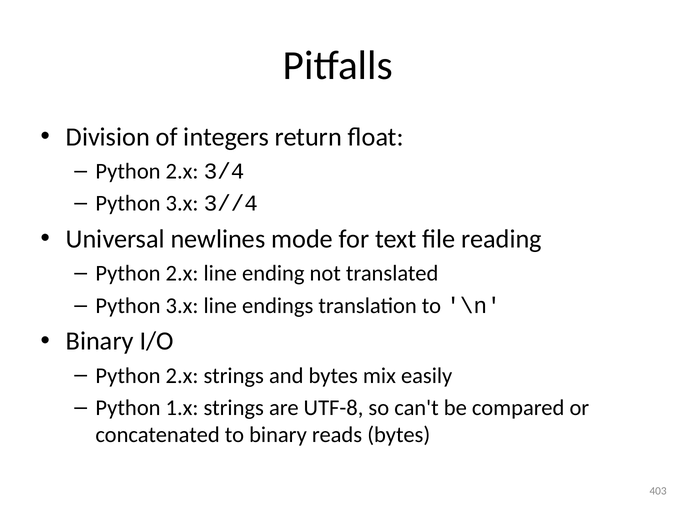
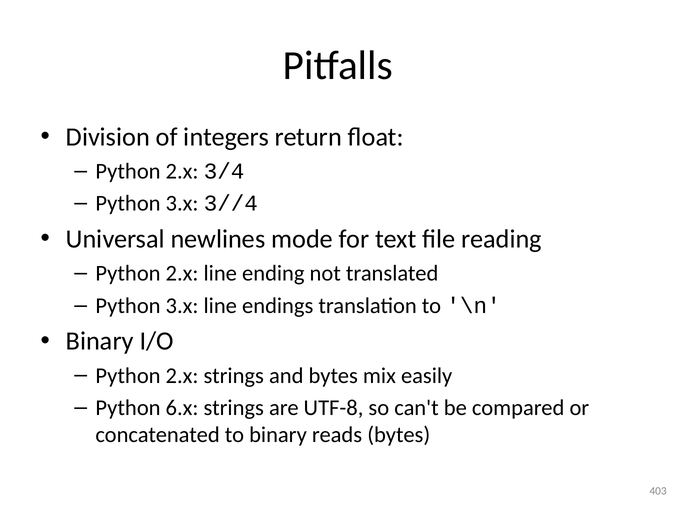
1.x: 1.x -> 6.x (182, 408)
